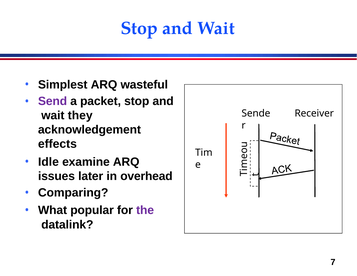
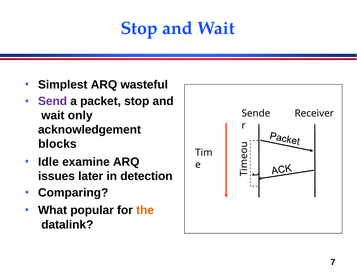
they: they -> only (80, 115)
effects: effects -> blocks (57, 144)
overhead: overhead -> detection (146, 176)
the colour: purple -> orange (145, 210)
